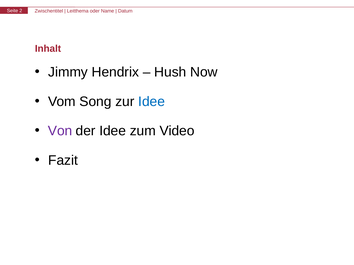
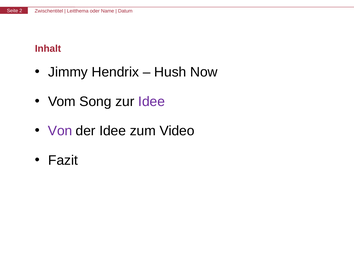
Idee colour: blue -> purple (152, 102)
